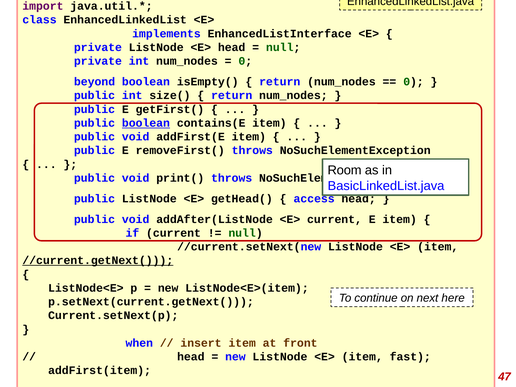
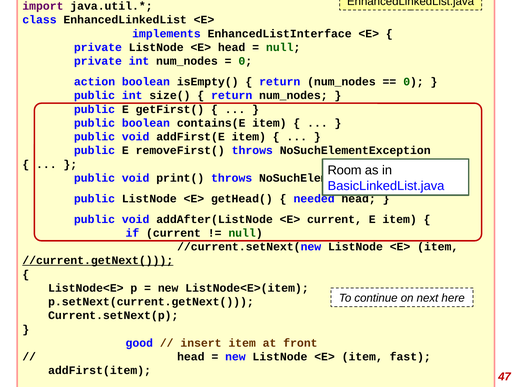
beyond: beyond -> action (95, 82)
boolean underline: present -> none (146, 123)
access: access -> needed (314, 199)
when: when -> good (139, 343)
